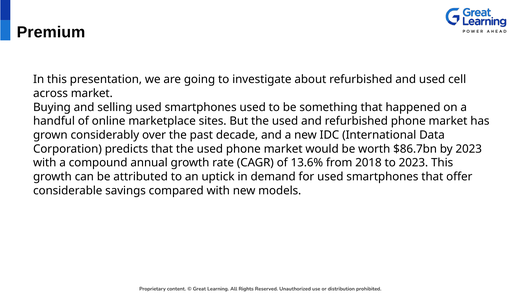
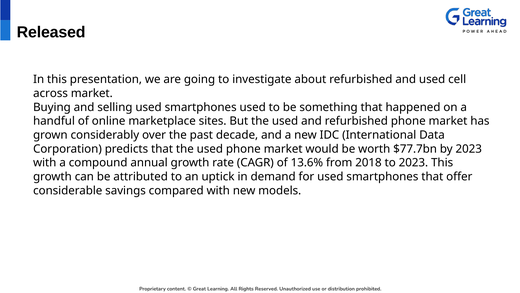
Premium: Premium -> Released (51, 32)
$86.7bn: $86.7bn -> $77.7bn (415, 149)
